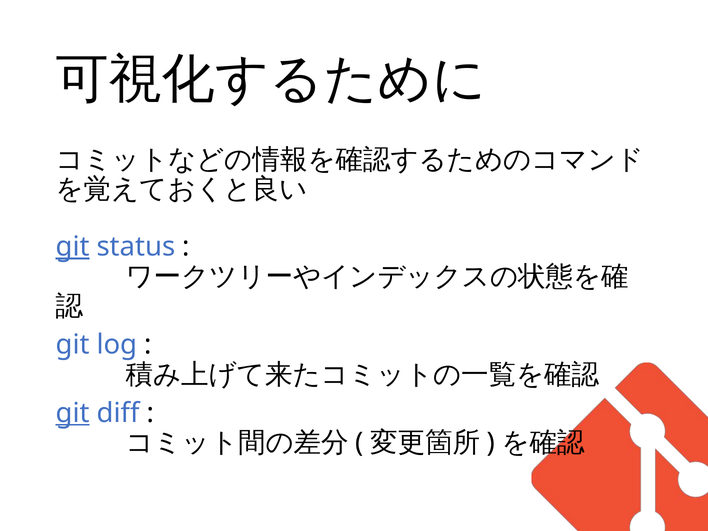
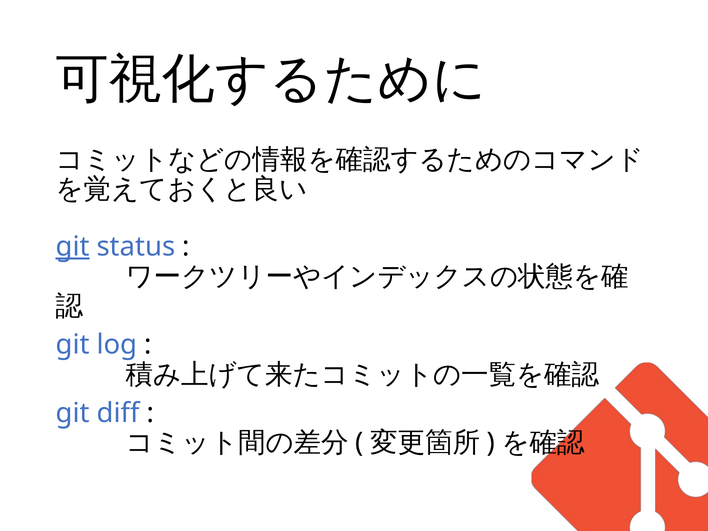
git underline: present -> none (73, 413)
